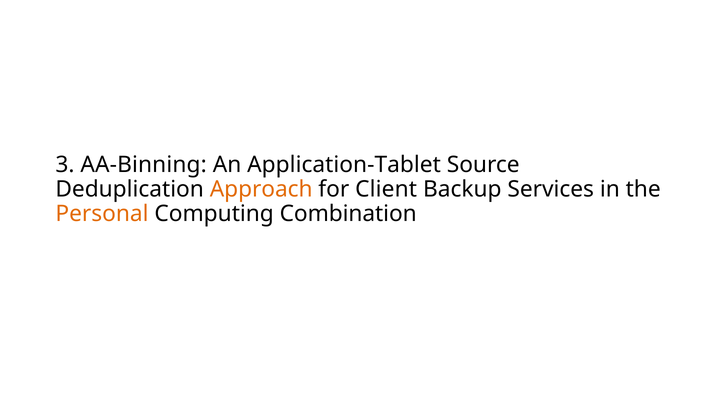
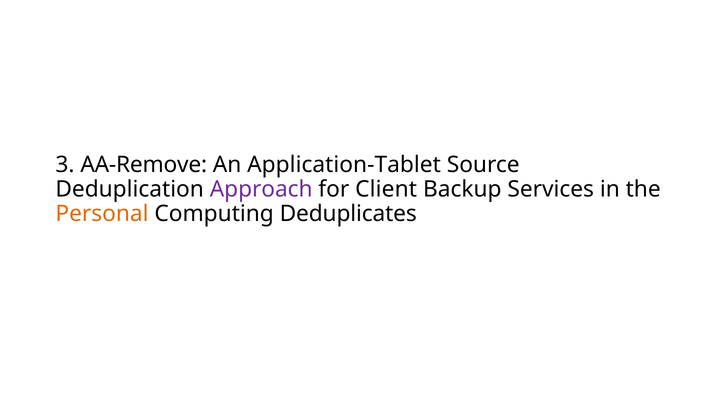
AA-Binning: AA-Binning -> AA-Remove (144, 165)
Approach colour: orange -> purple (261, 189)
Combination: Combination -> Deduplicates (348, 214)
